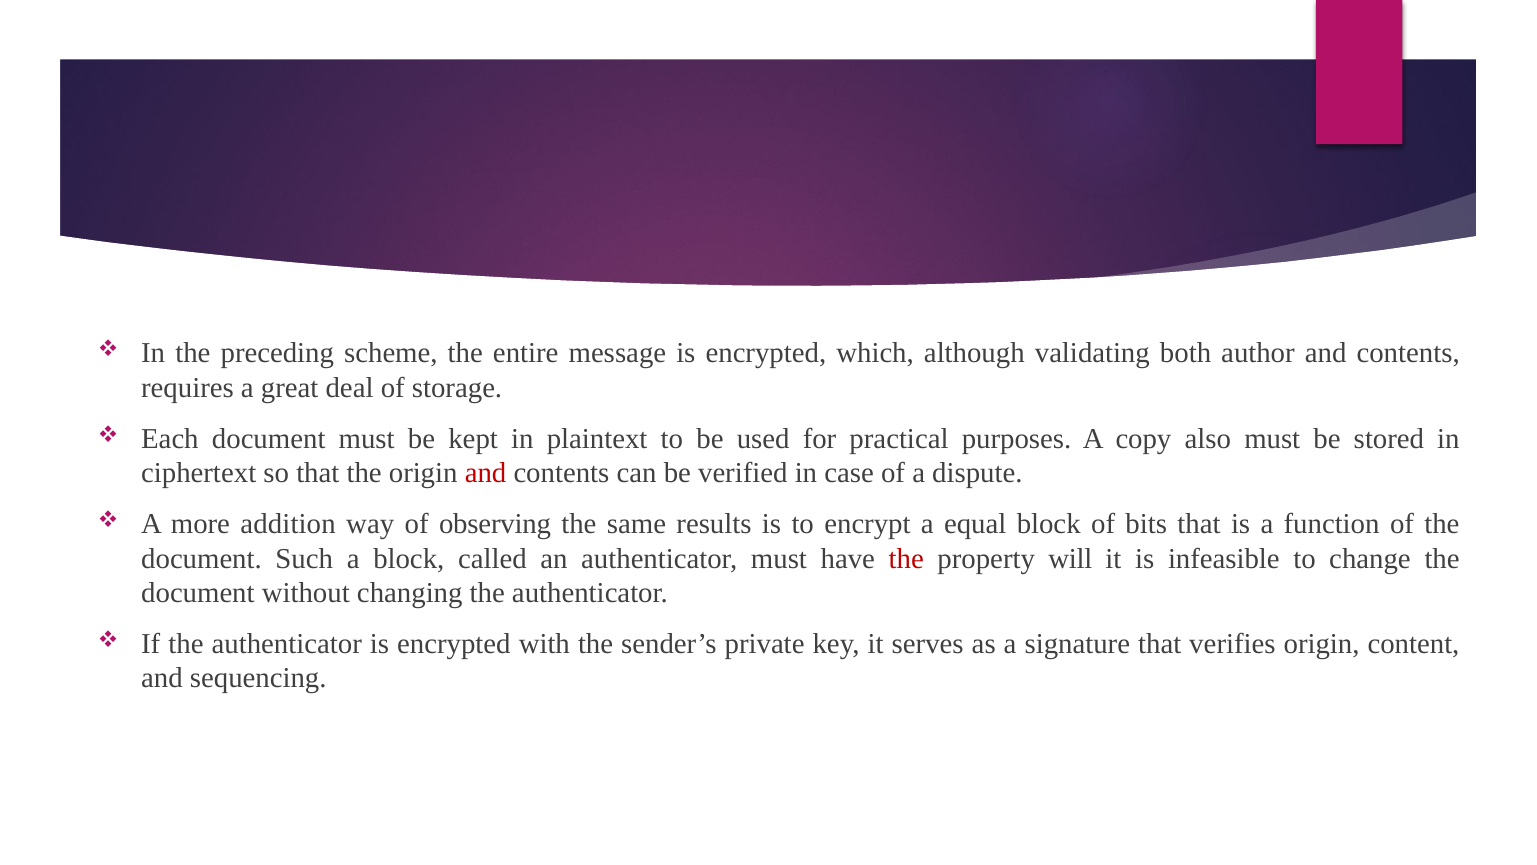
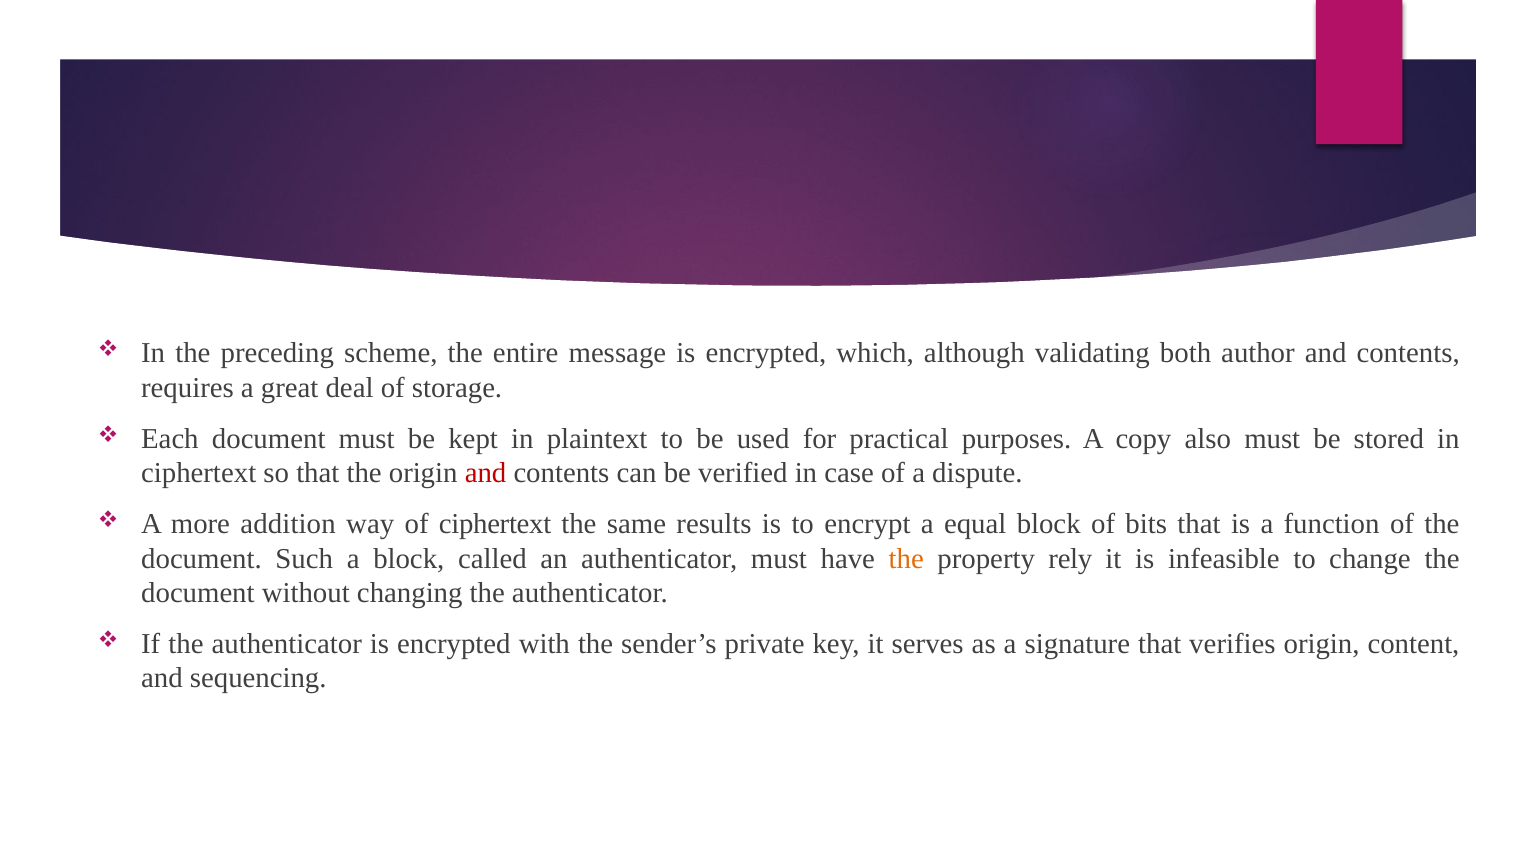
of observing: observing -> ciphertext (495, 524)
the colour: red -> orange (906, 558)
will: will -> rely (1070, 558)
